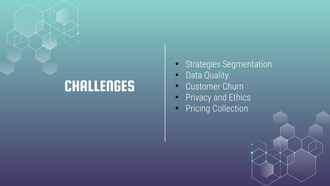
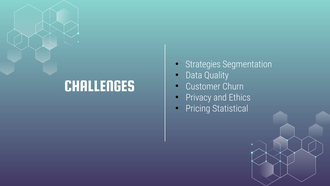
Collection: Collection -> Statistical (230, 108)
